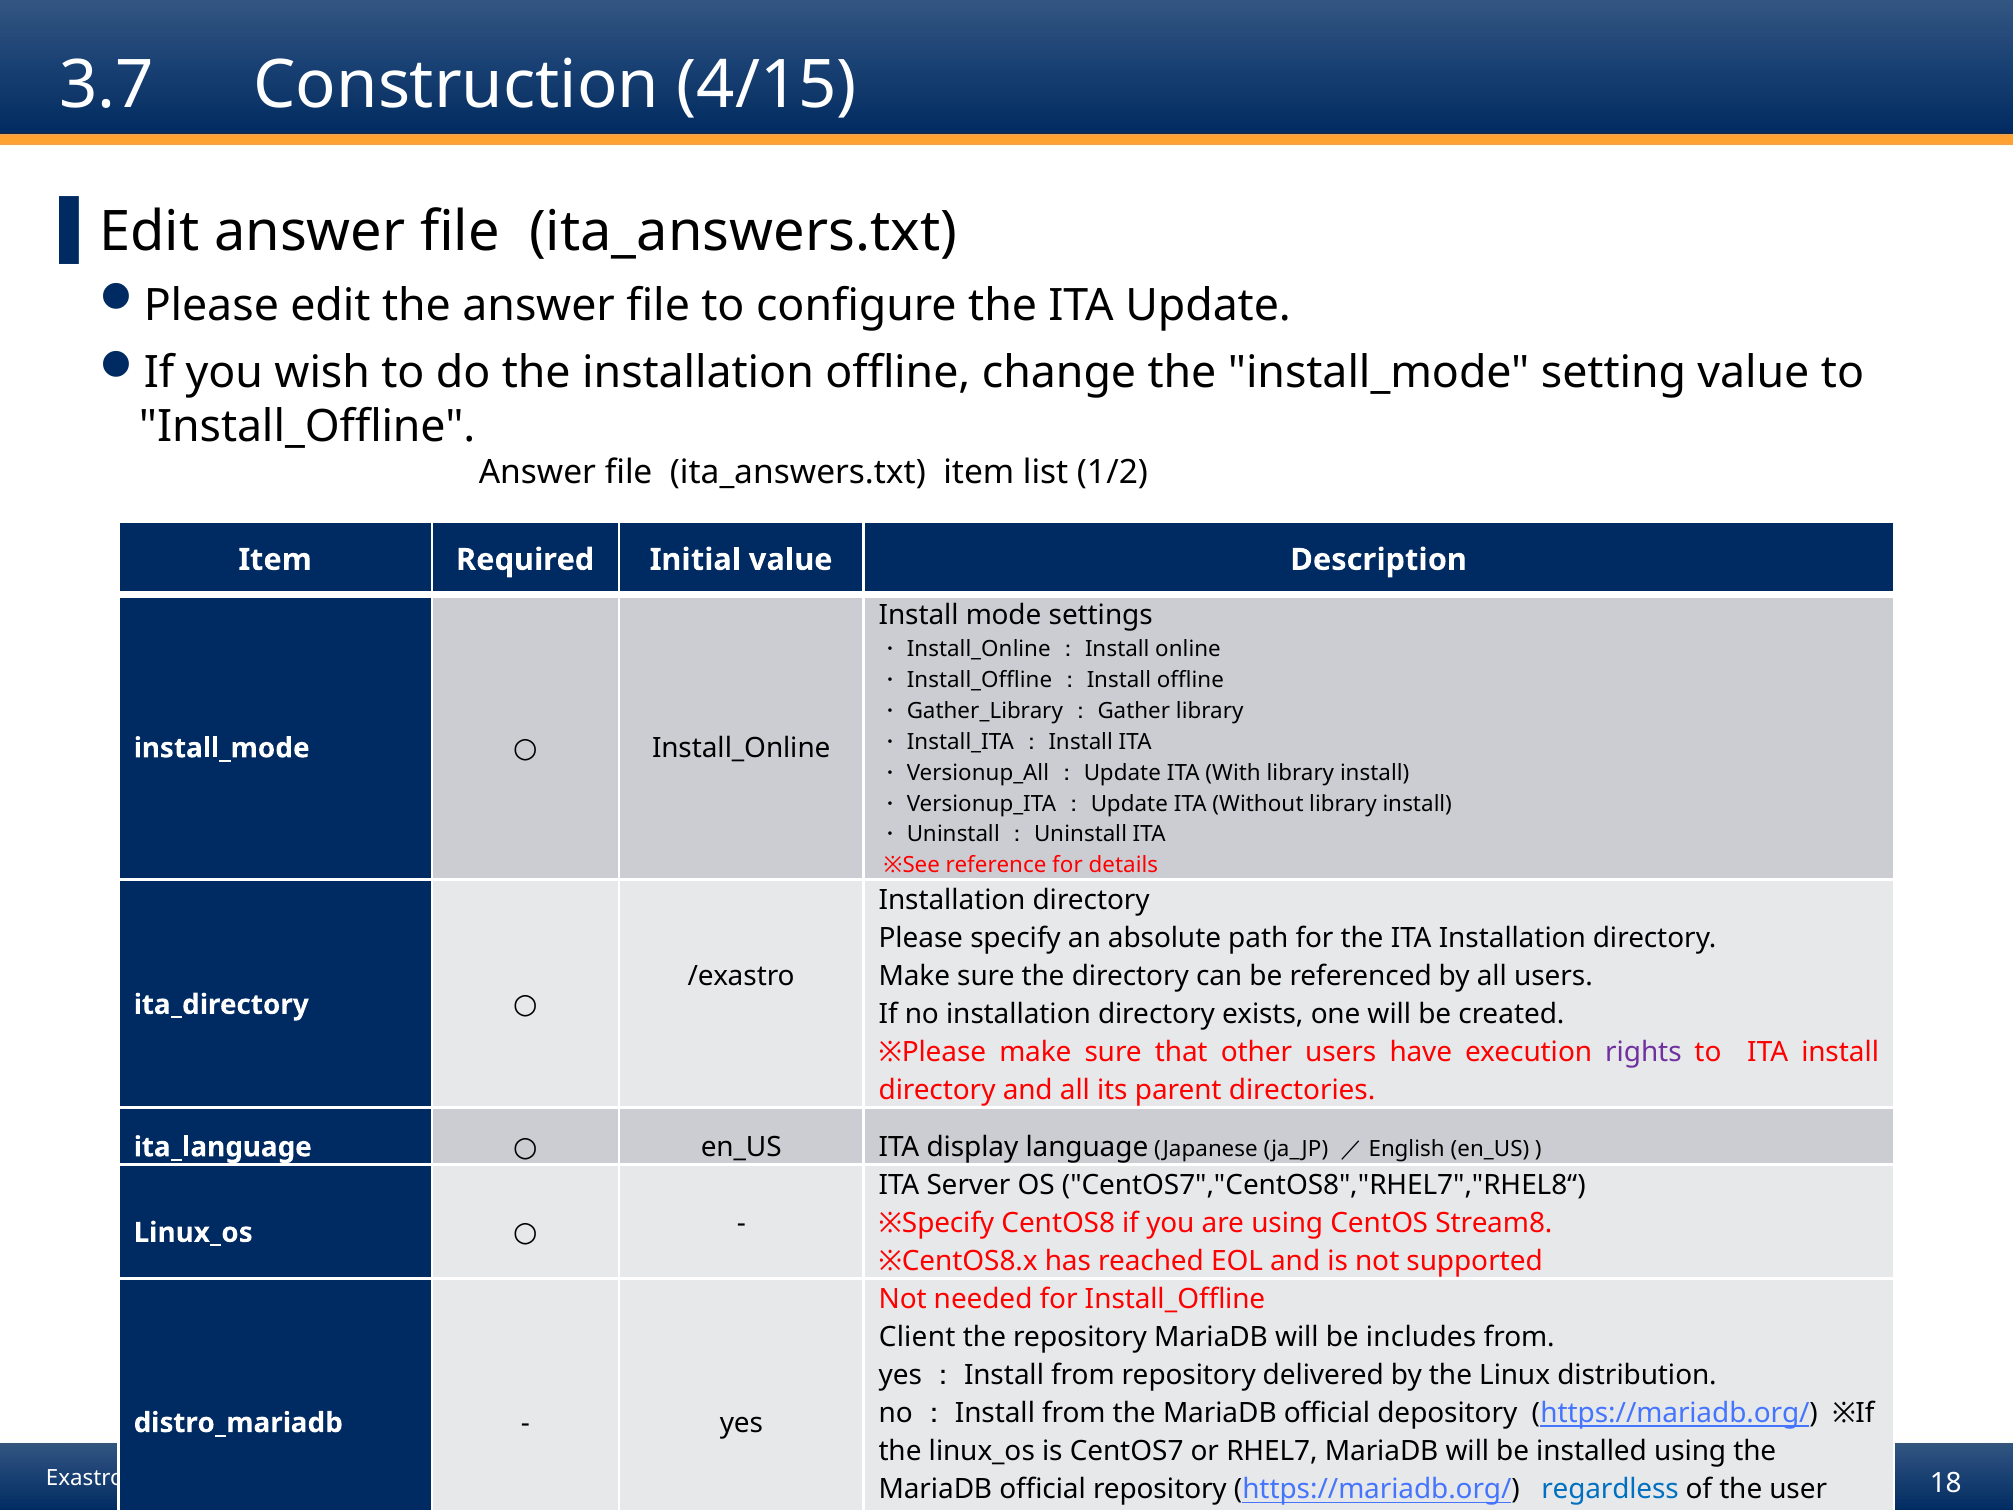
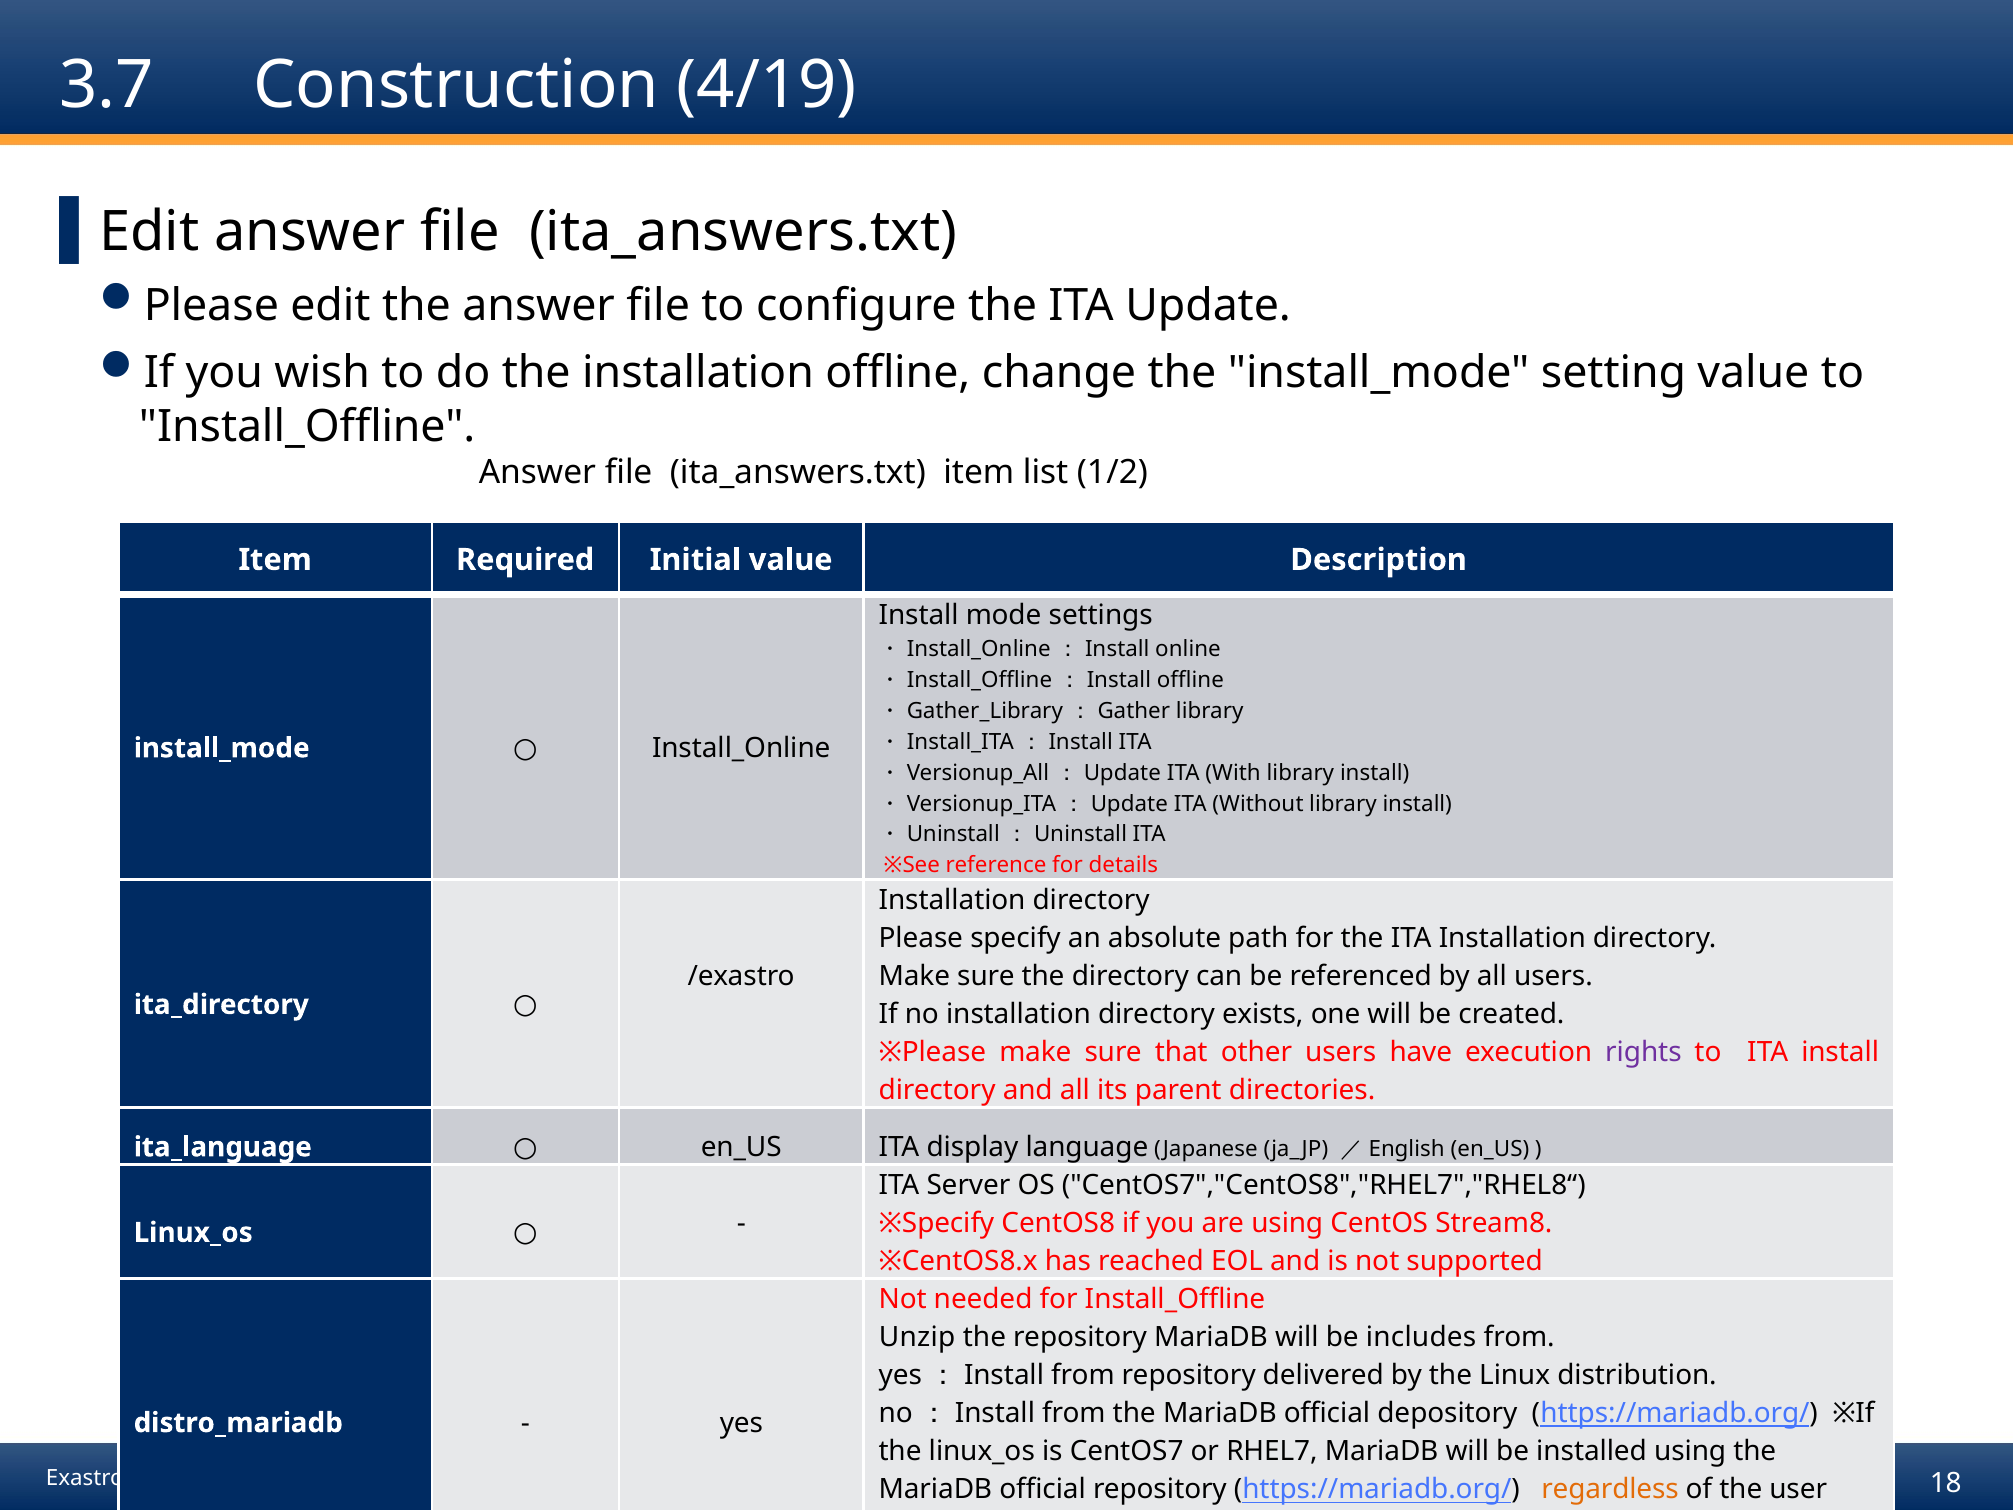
4/15: 4/15 -> 4/19 (767, 85)
Client: Client -> Unzip (917, 1337)
regardless colour: blue -> orange (1610, 1489)
